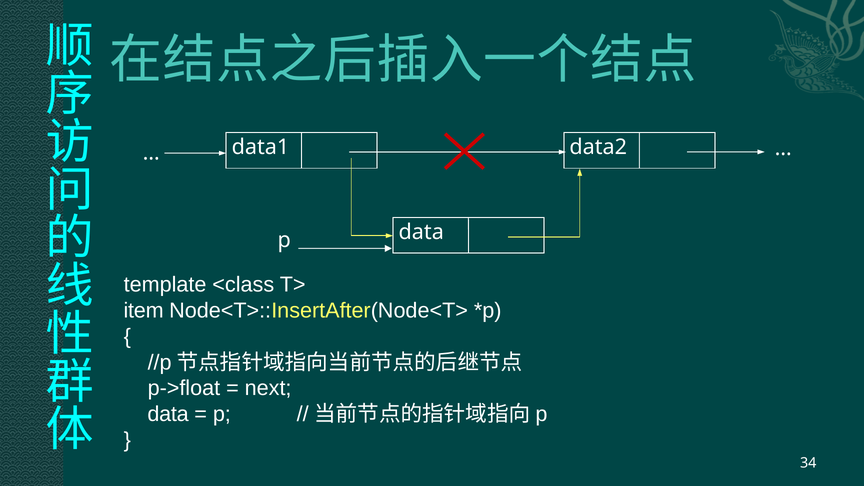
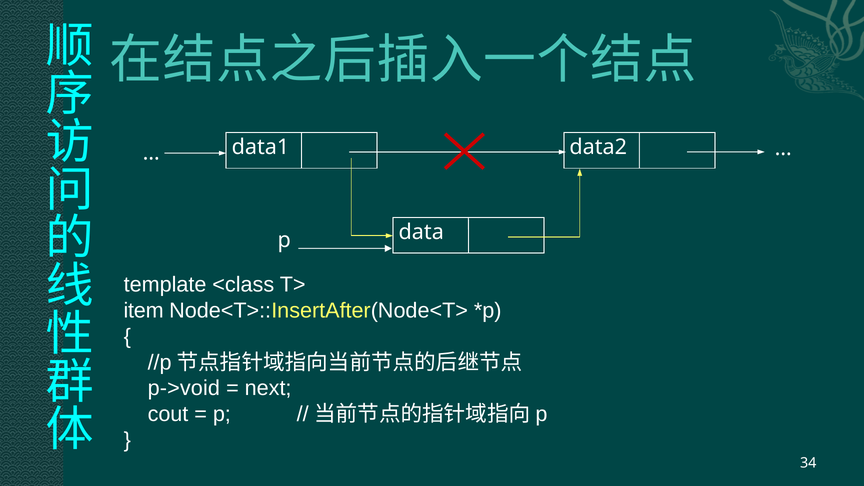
p->float: p->float -> p->void (184, 388)
data: data -> cout (168, 414)
